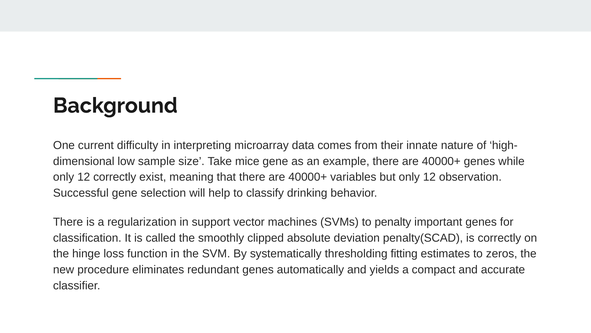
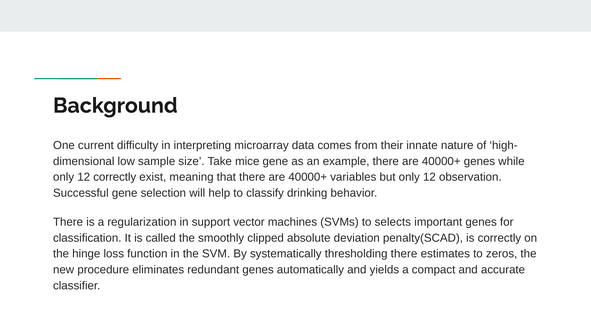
penalty: penalty -> selects (393, 222)
thresholding fitting: fitting -> there (404, 253)
